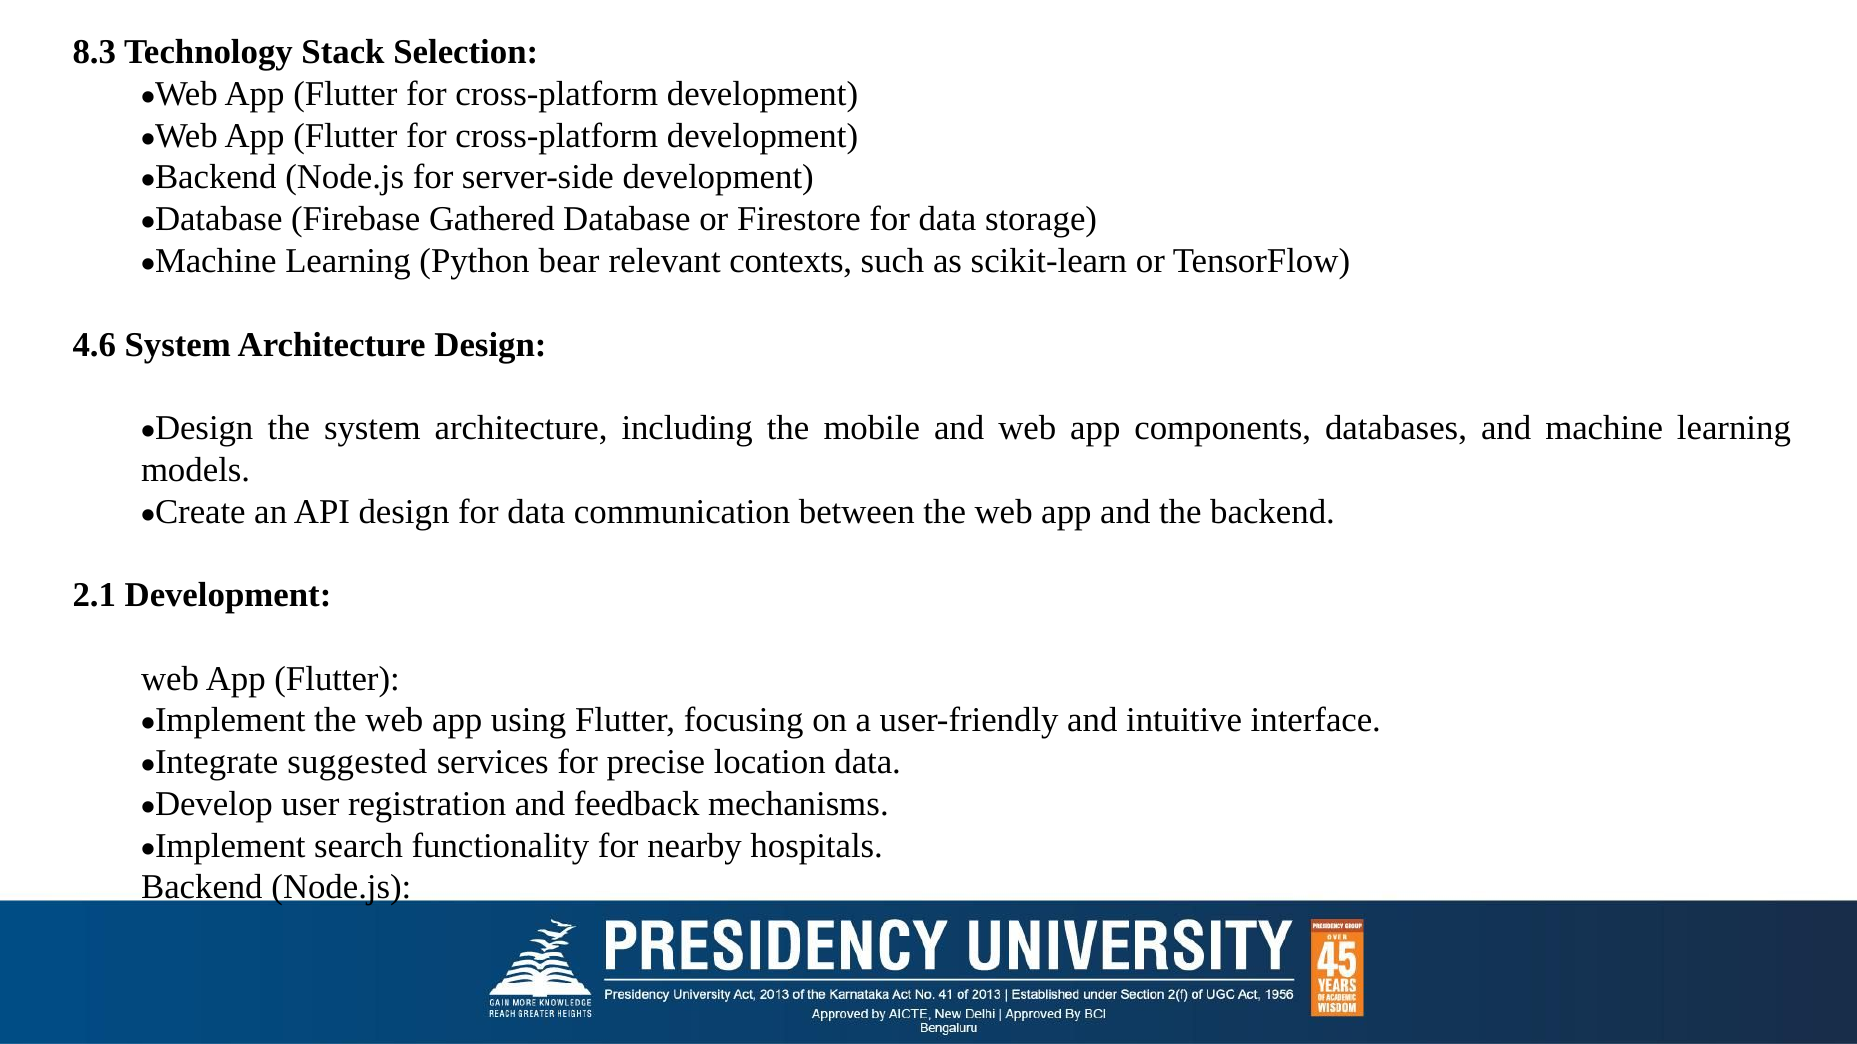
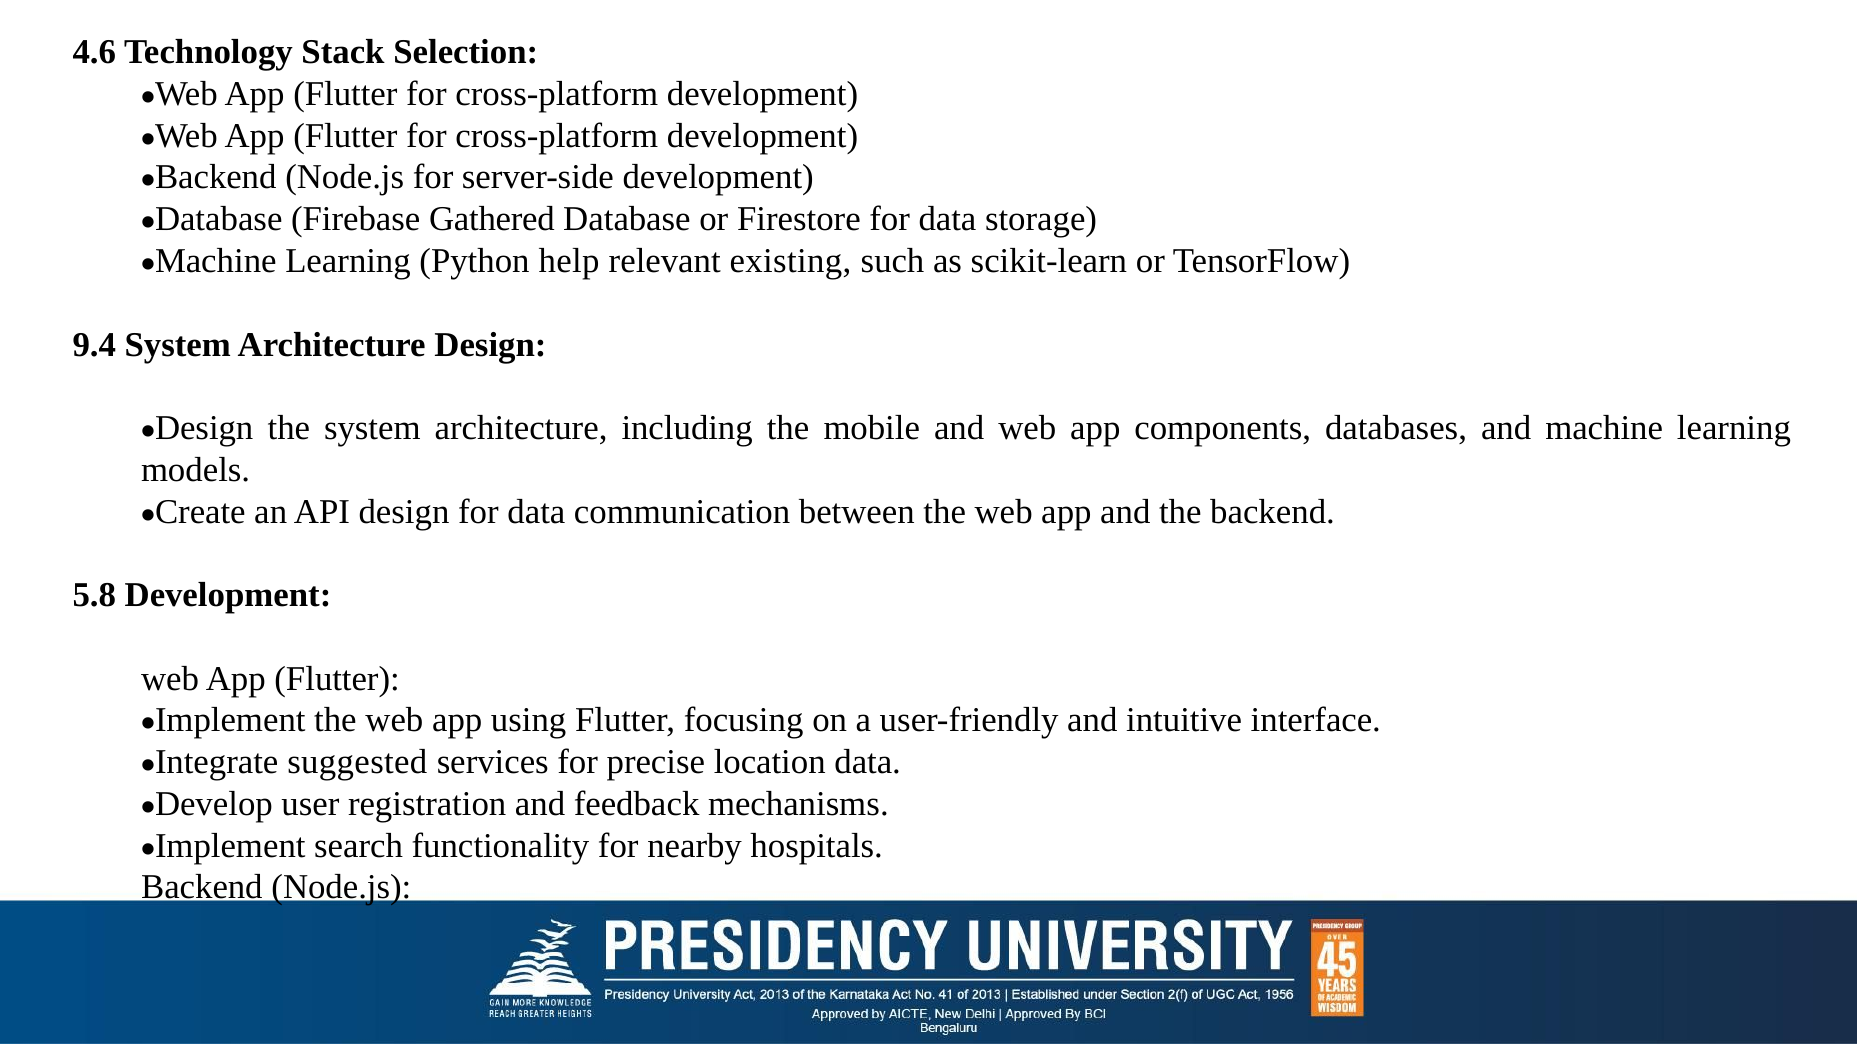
8.3: 8.3 -> 4.6 (94, 52)
bear: bear -> help (569, 261)
contexts: contexts -> existing (790, 261)
4.6: 4.6 -> 9.4 (94, 345)
2.1: 2.1 -> 5.8 (94, 595)
